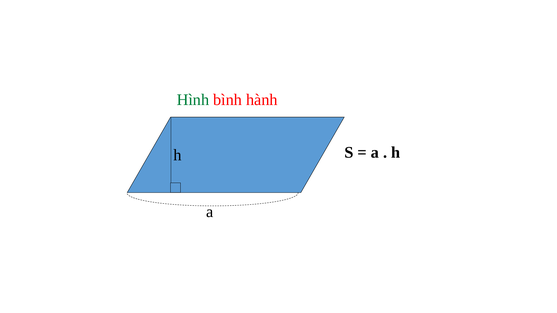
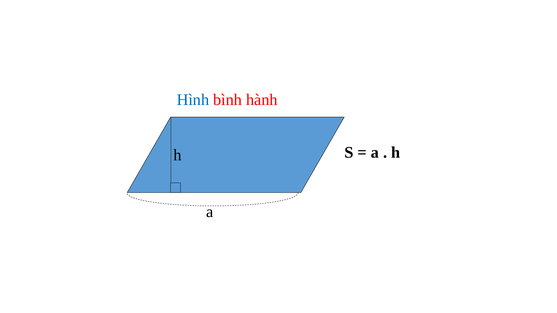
Hình colour: green -> blue (193, 100)
